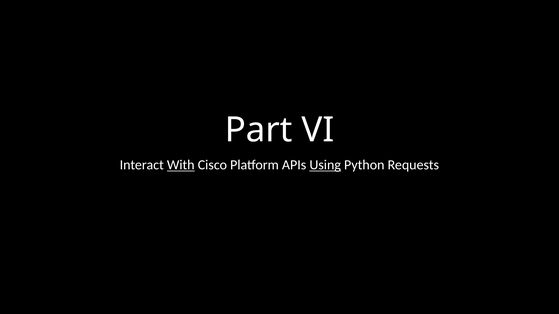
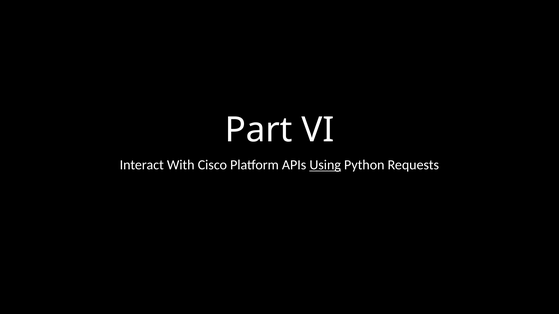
With underline: present -> none (181, 165)
